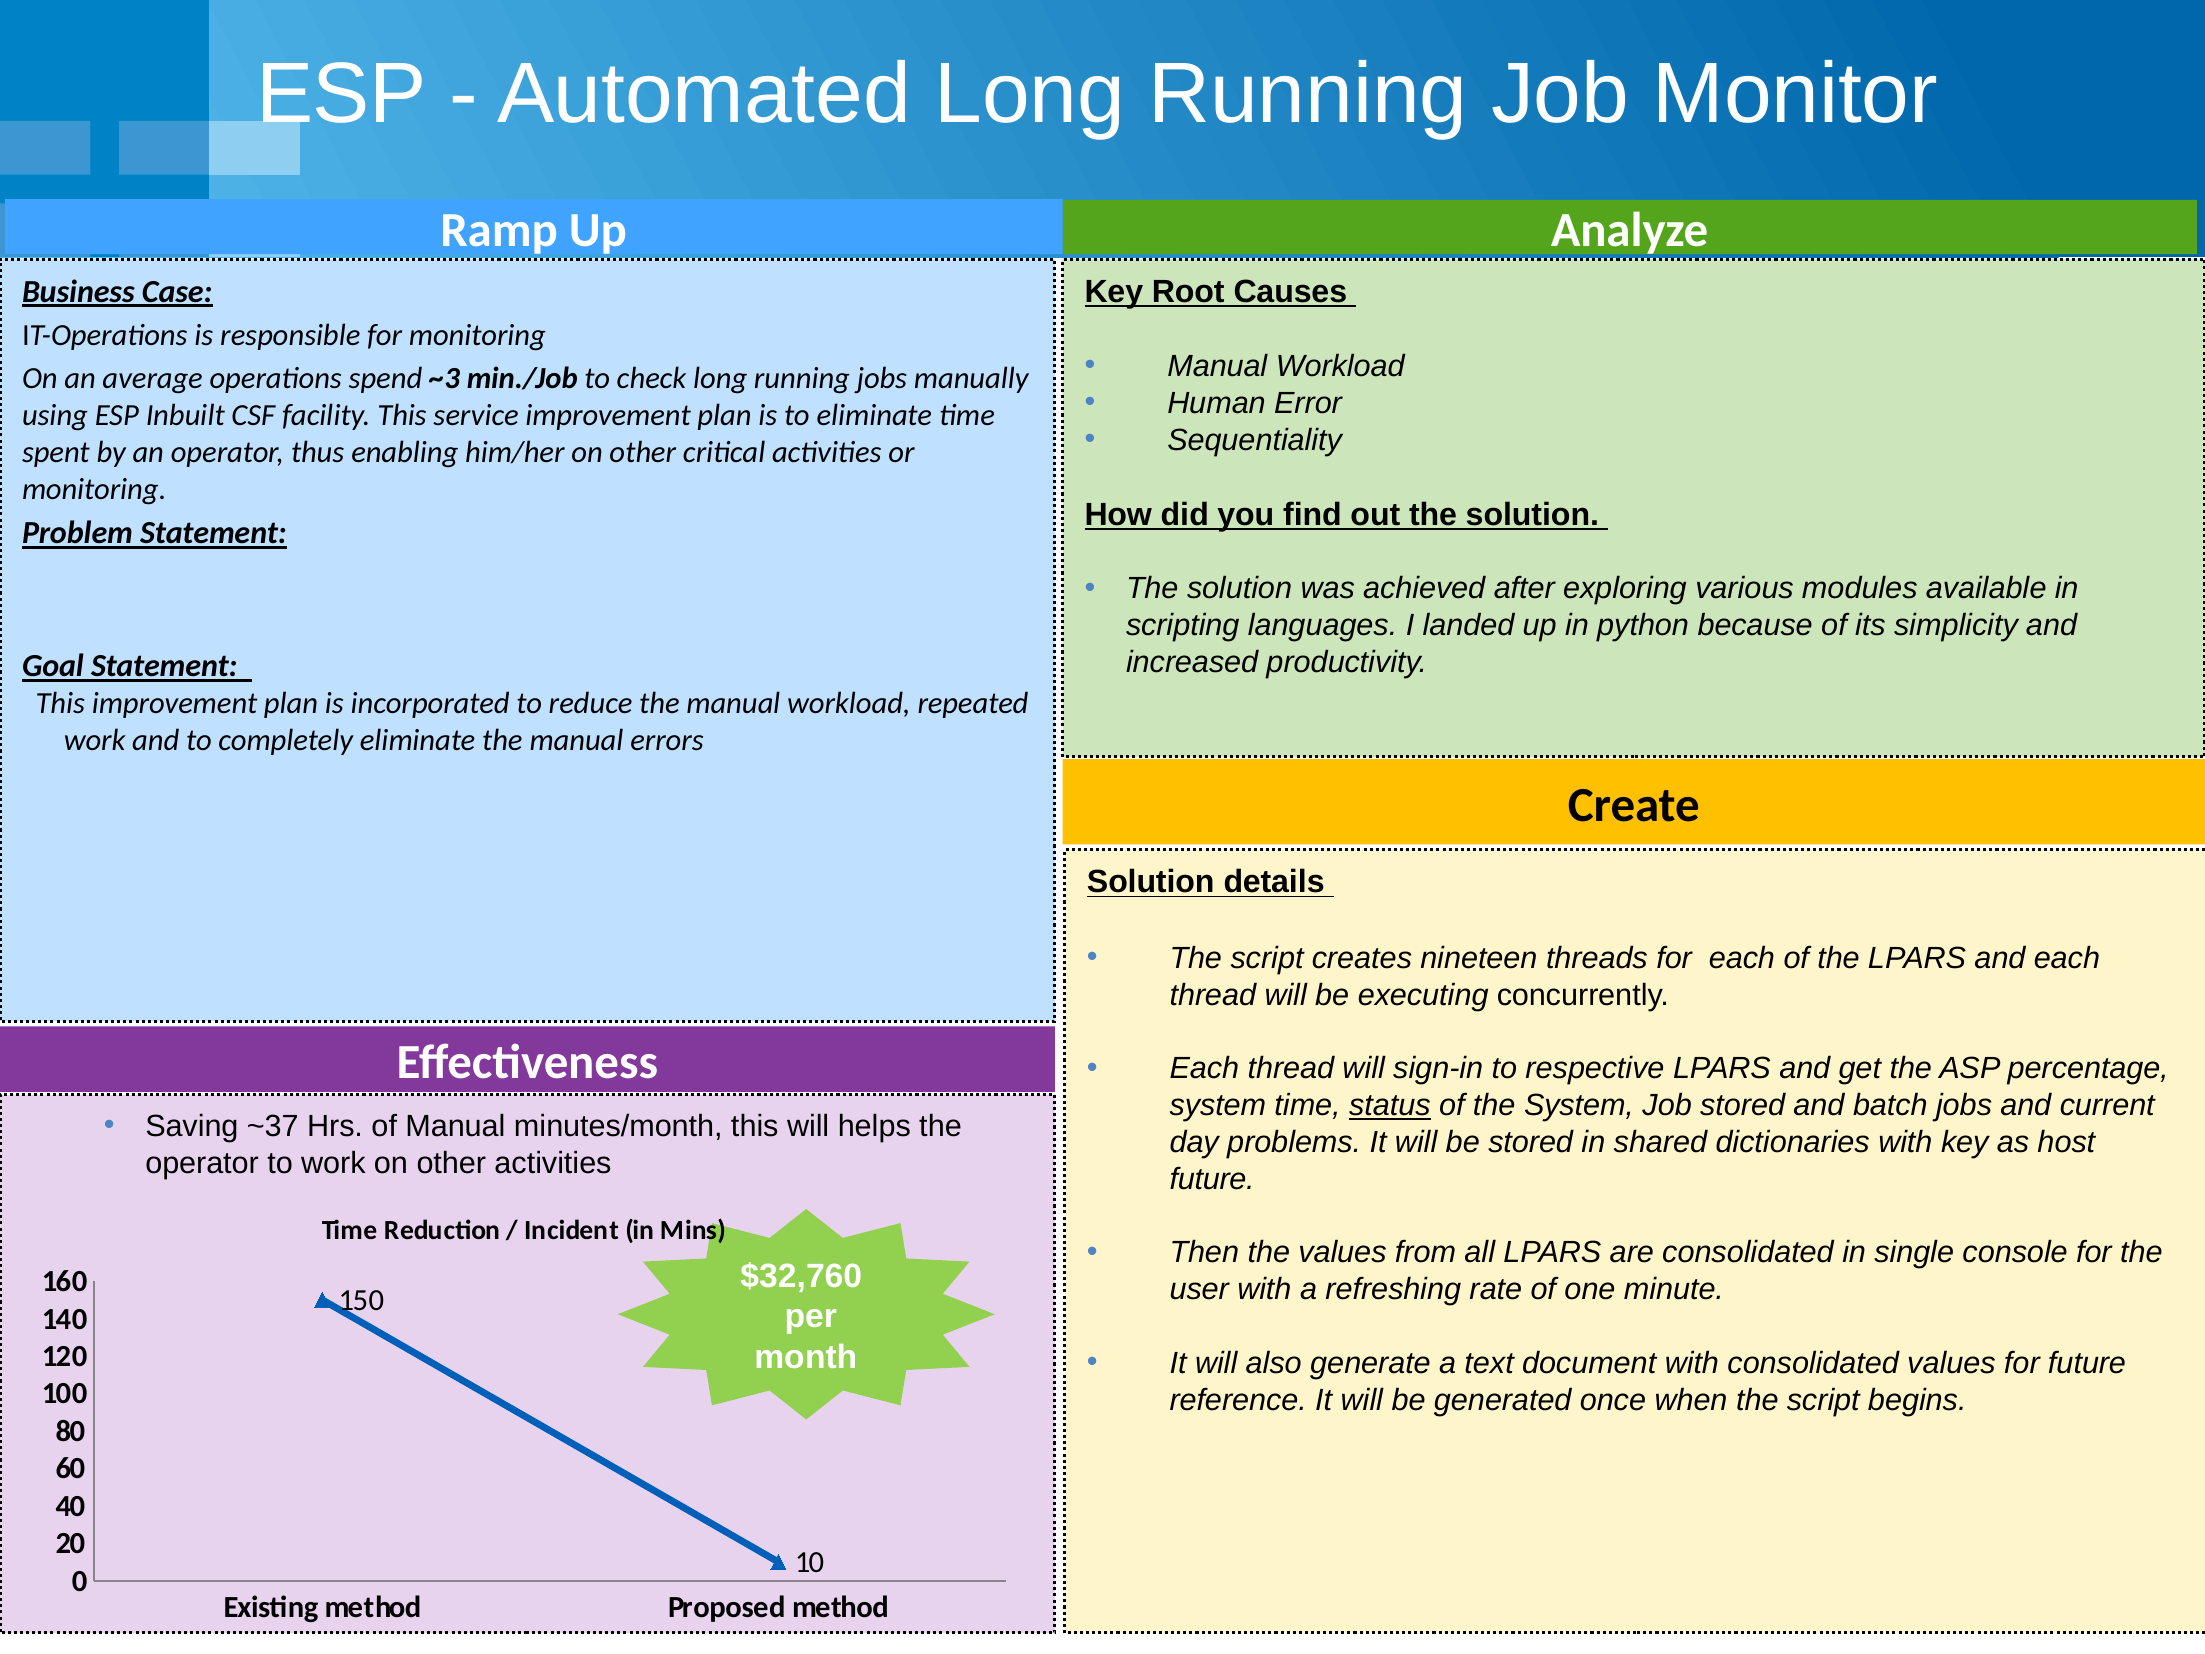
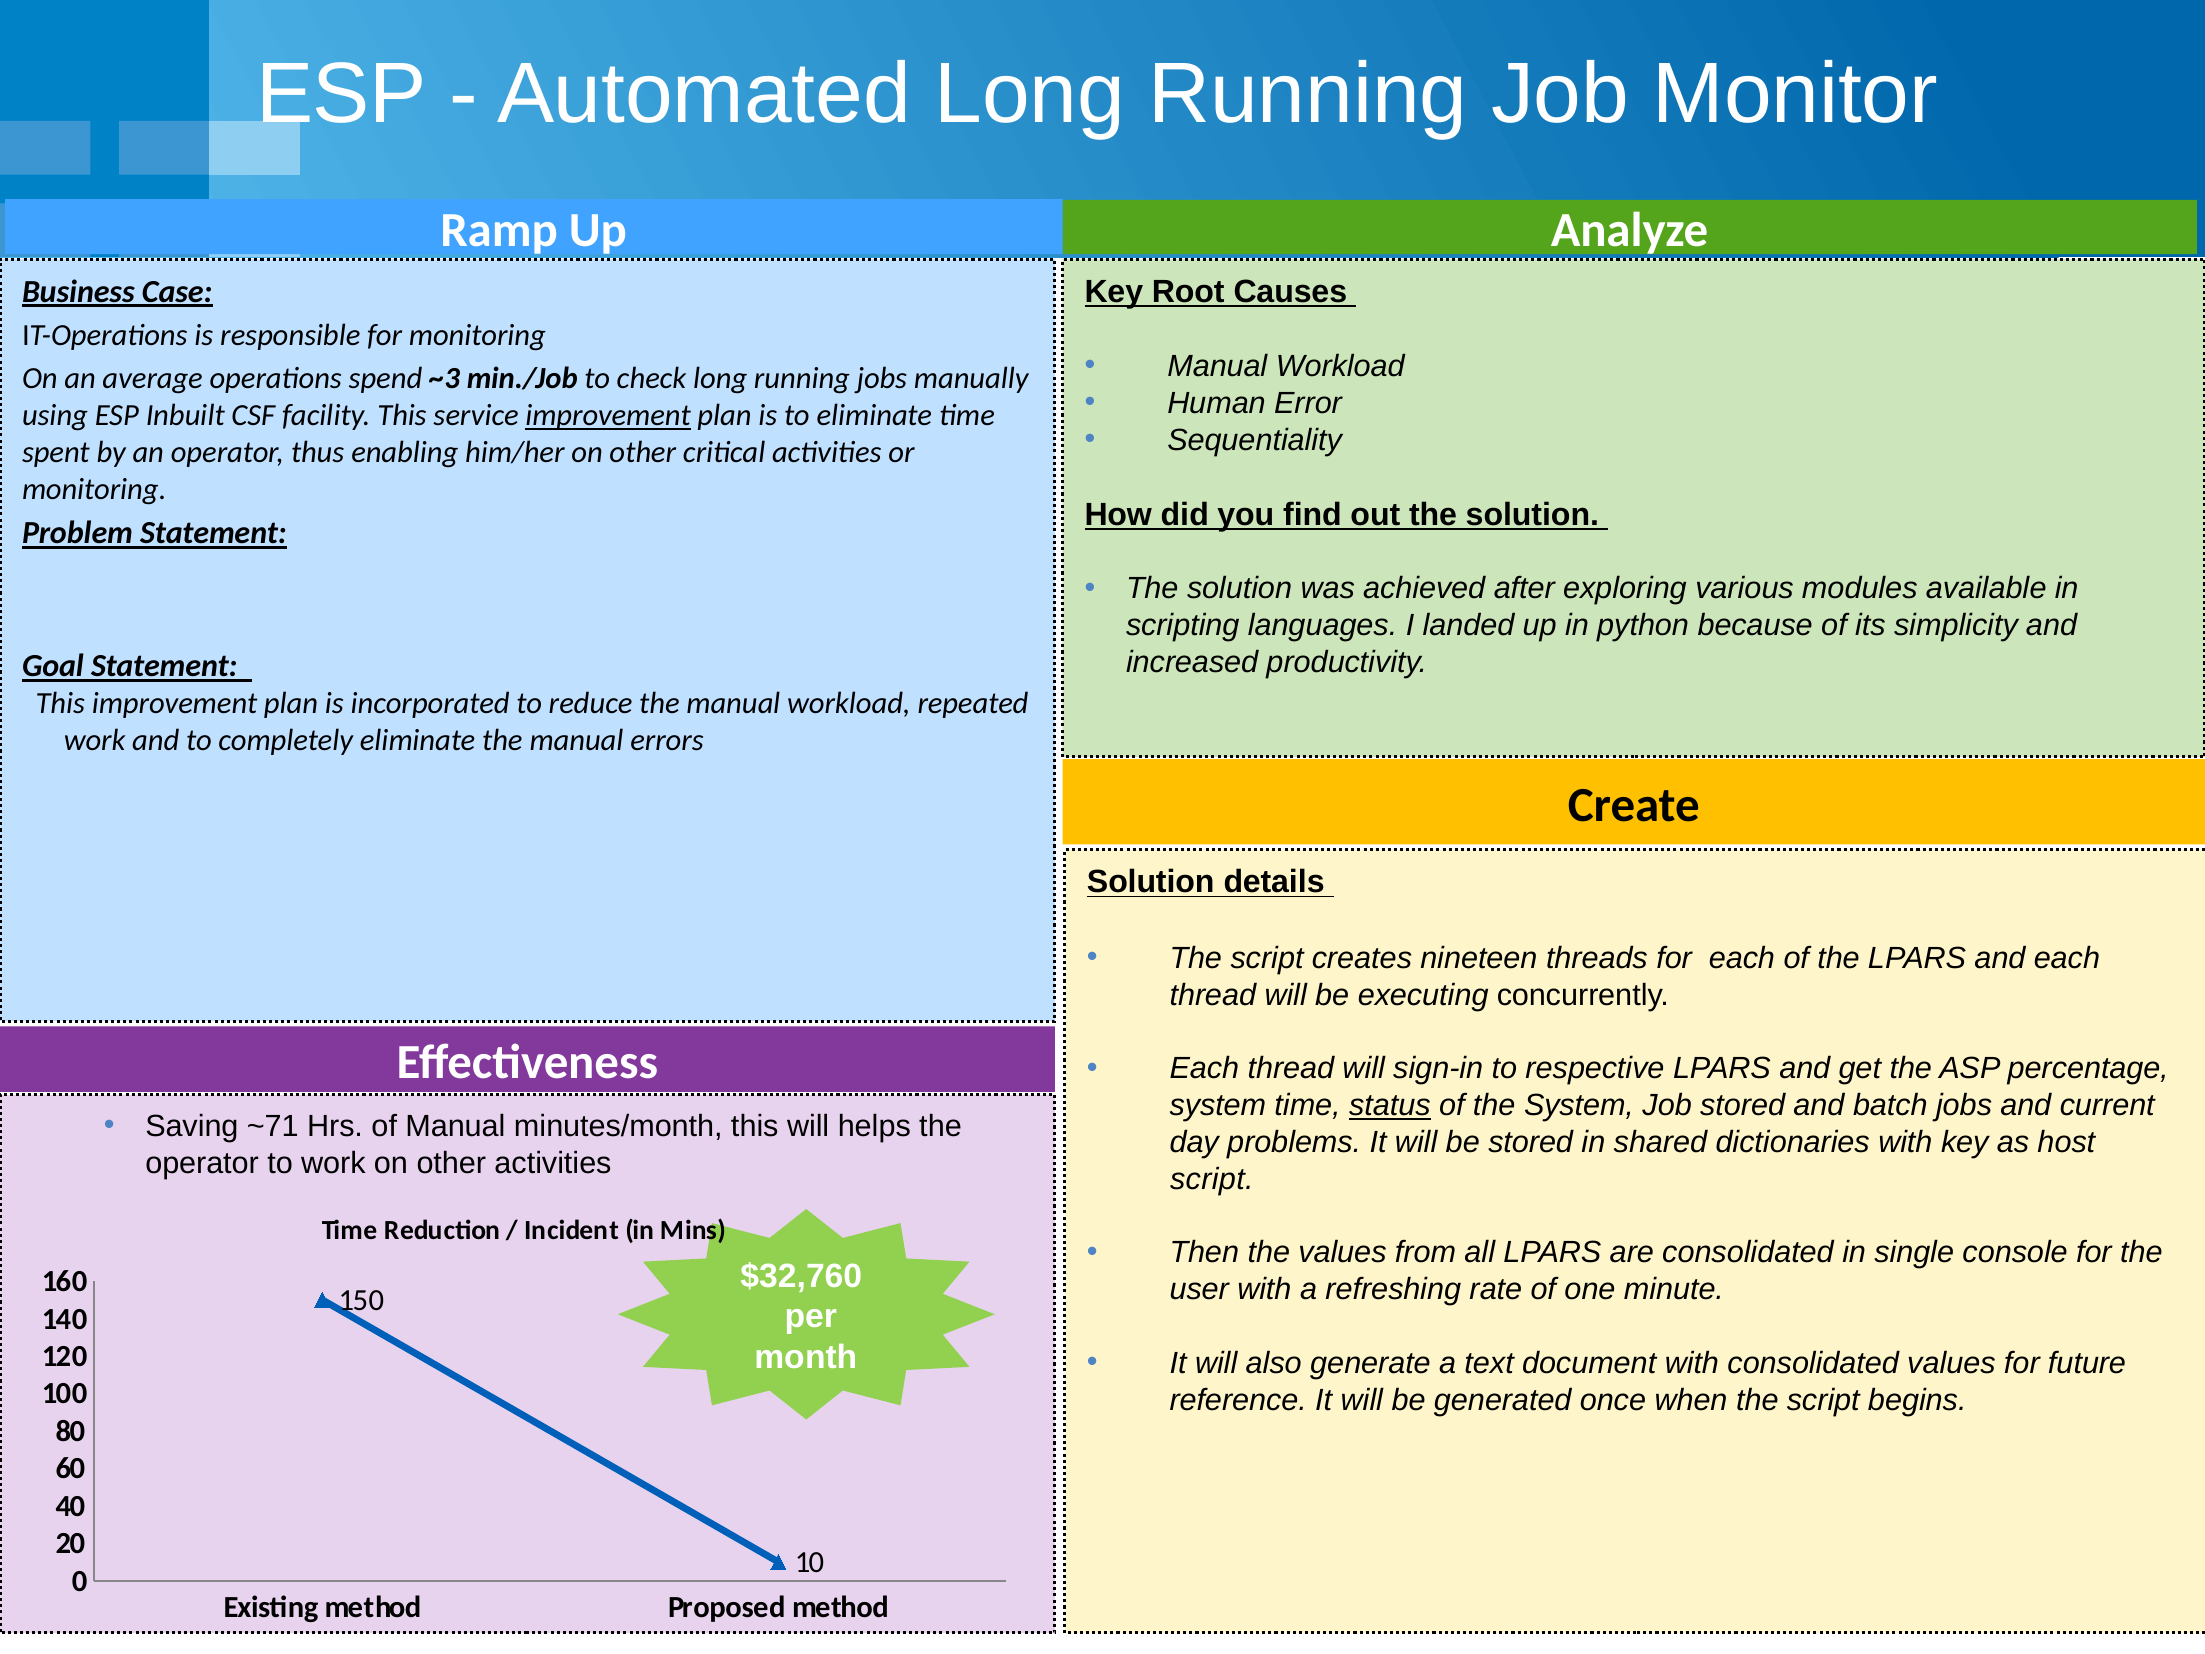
improvement underline: none -> present (608, 415)
~37: ~37 -> ~71 (273, 1126)
future: future -> script (1212, 1179)
